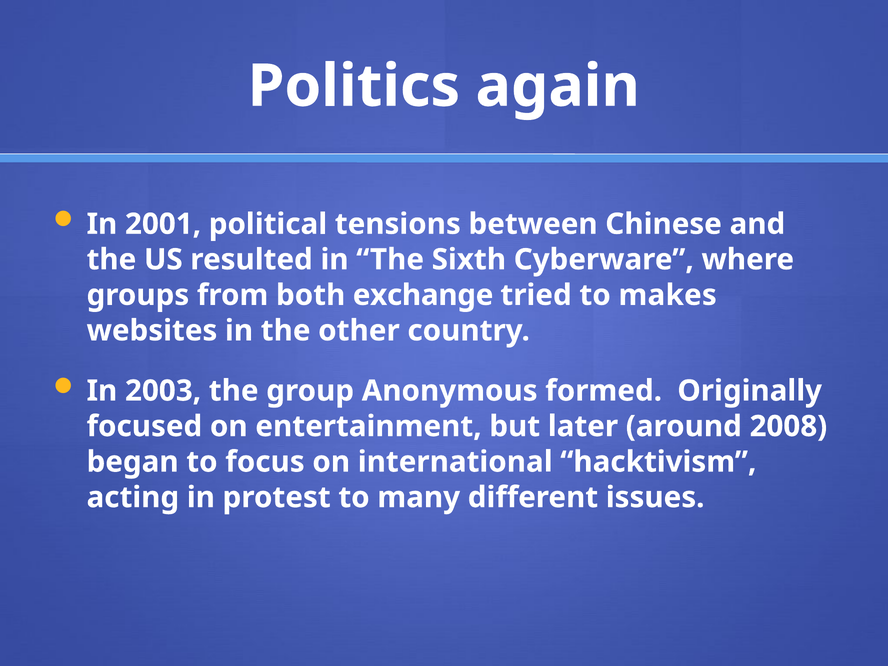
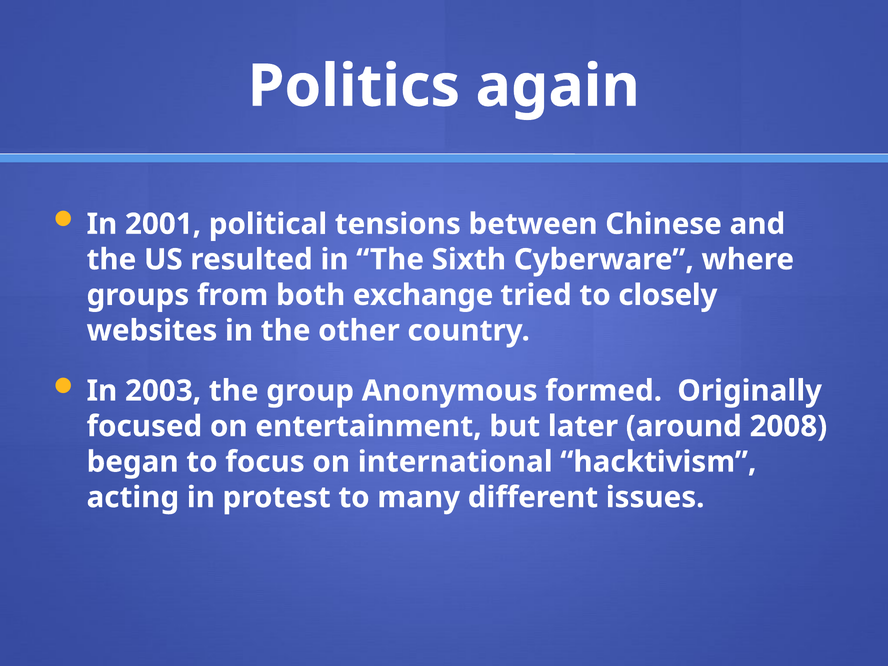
makes: makes -> closely (668, 295)
